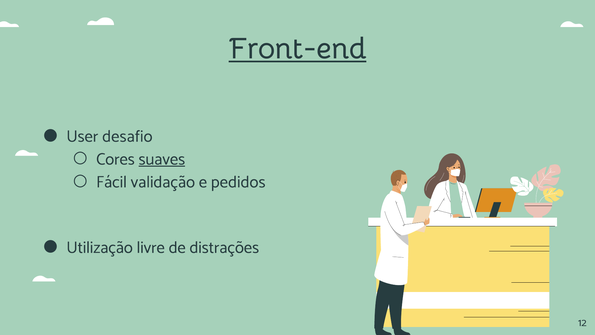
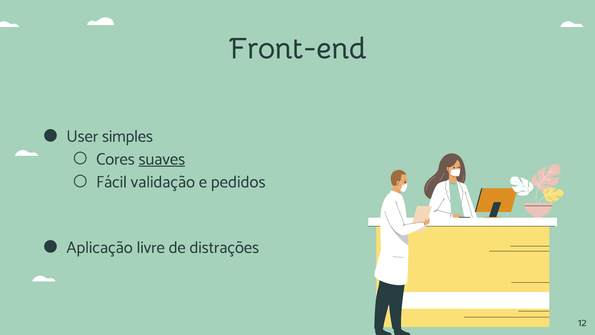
Front-end underline: present -> none (298, 49)
desafio: desafio -> simples (127, 136)
Utilização: Utilização -> Aplicação (100, 247)
